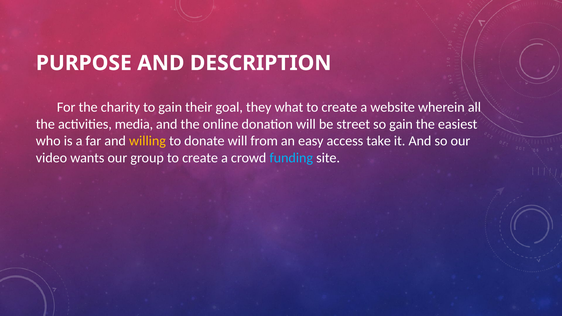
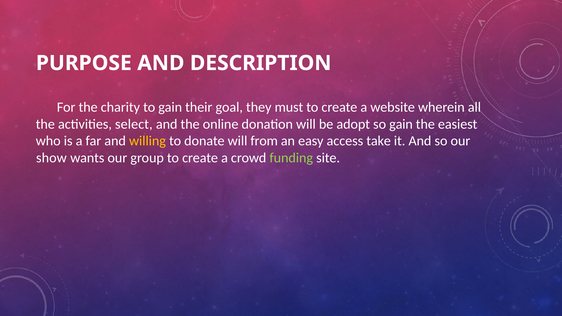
what: what -> must (289, 107)
media: media -> select (134, 124)
street: street -> adopt (353, 124)
video: video -> show (51, 158)
funding colour: light blue -> light green (291, 158)
